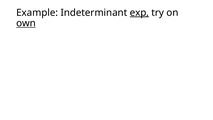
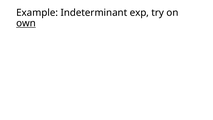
exp underline: present -> none (139, 13)
